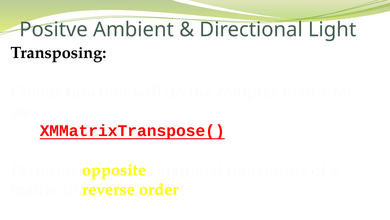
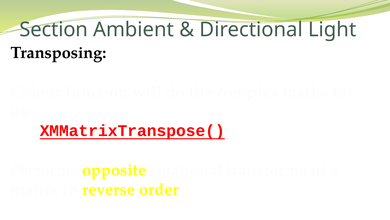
Positve: Positve -> Section (54, 30)
